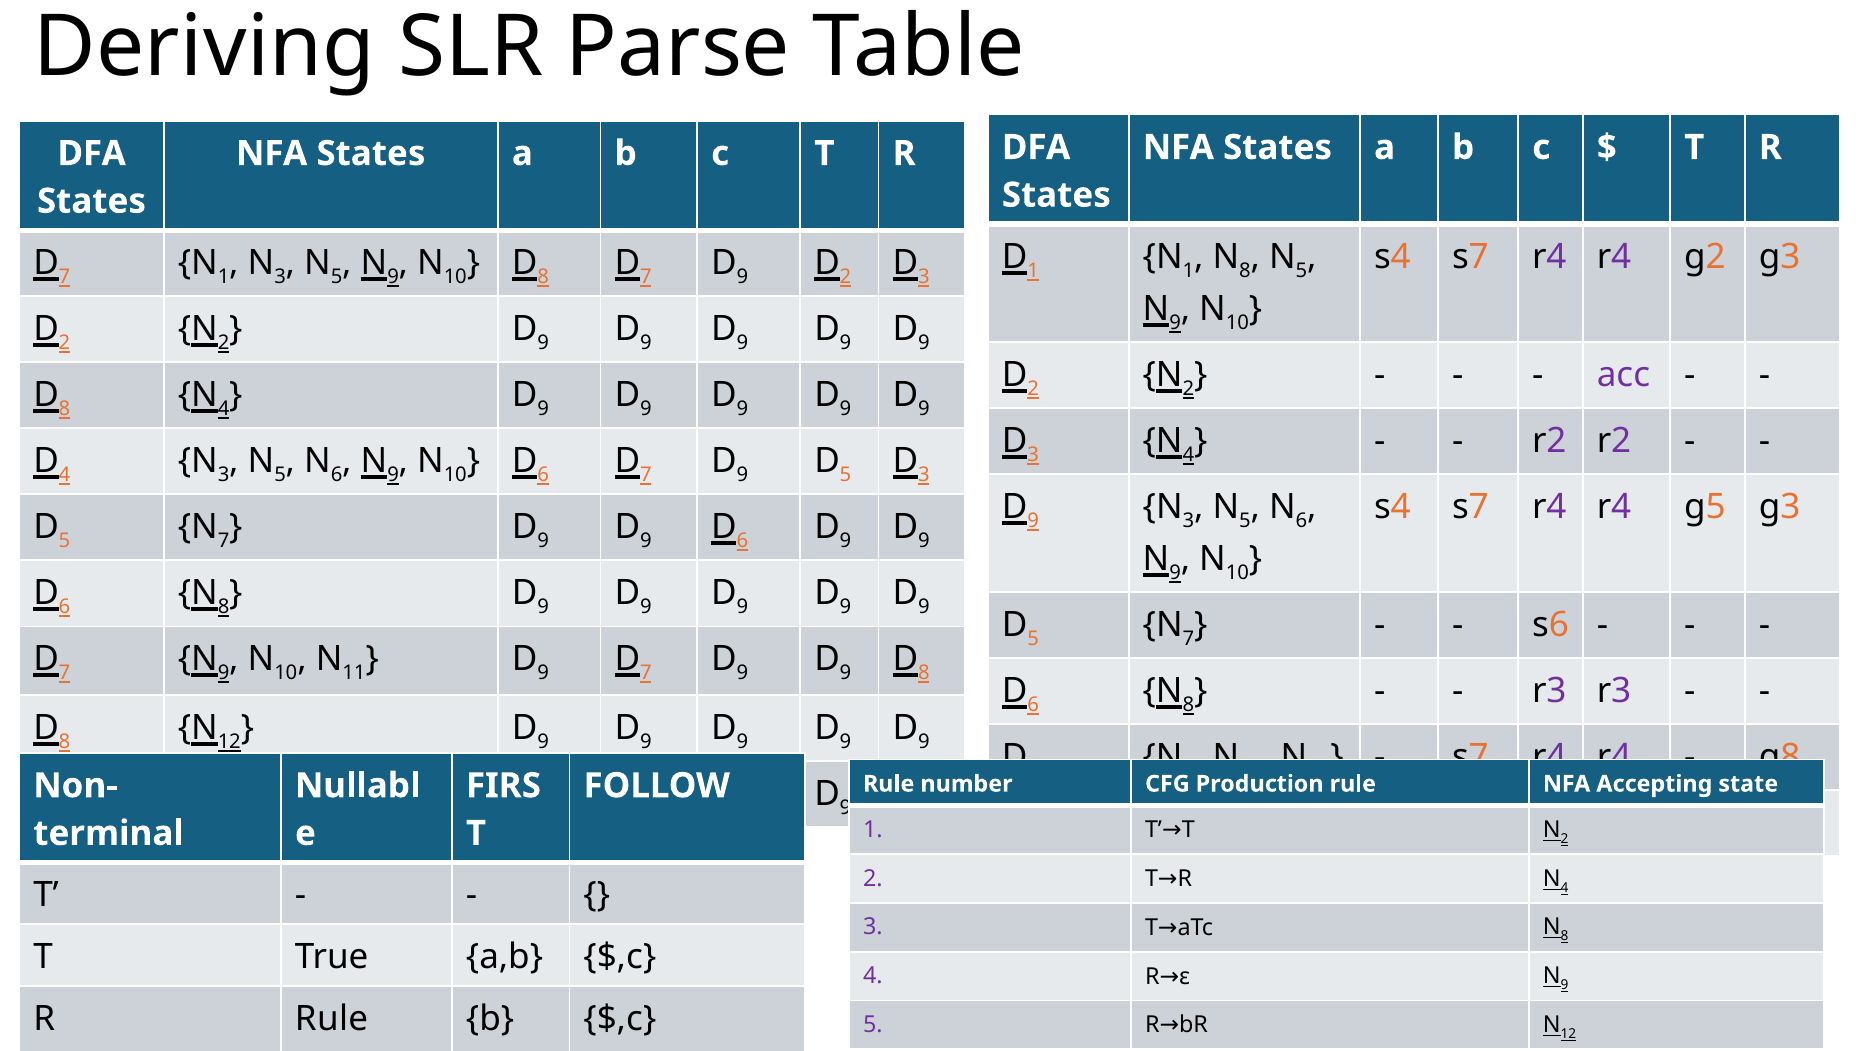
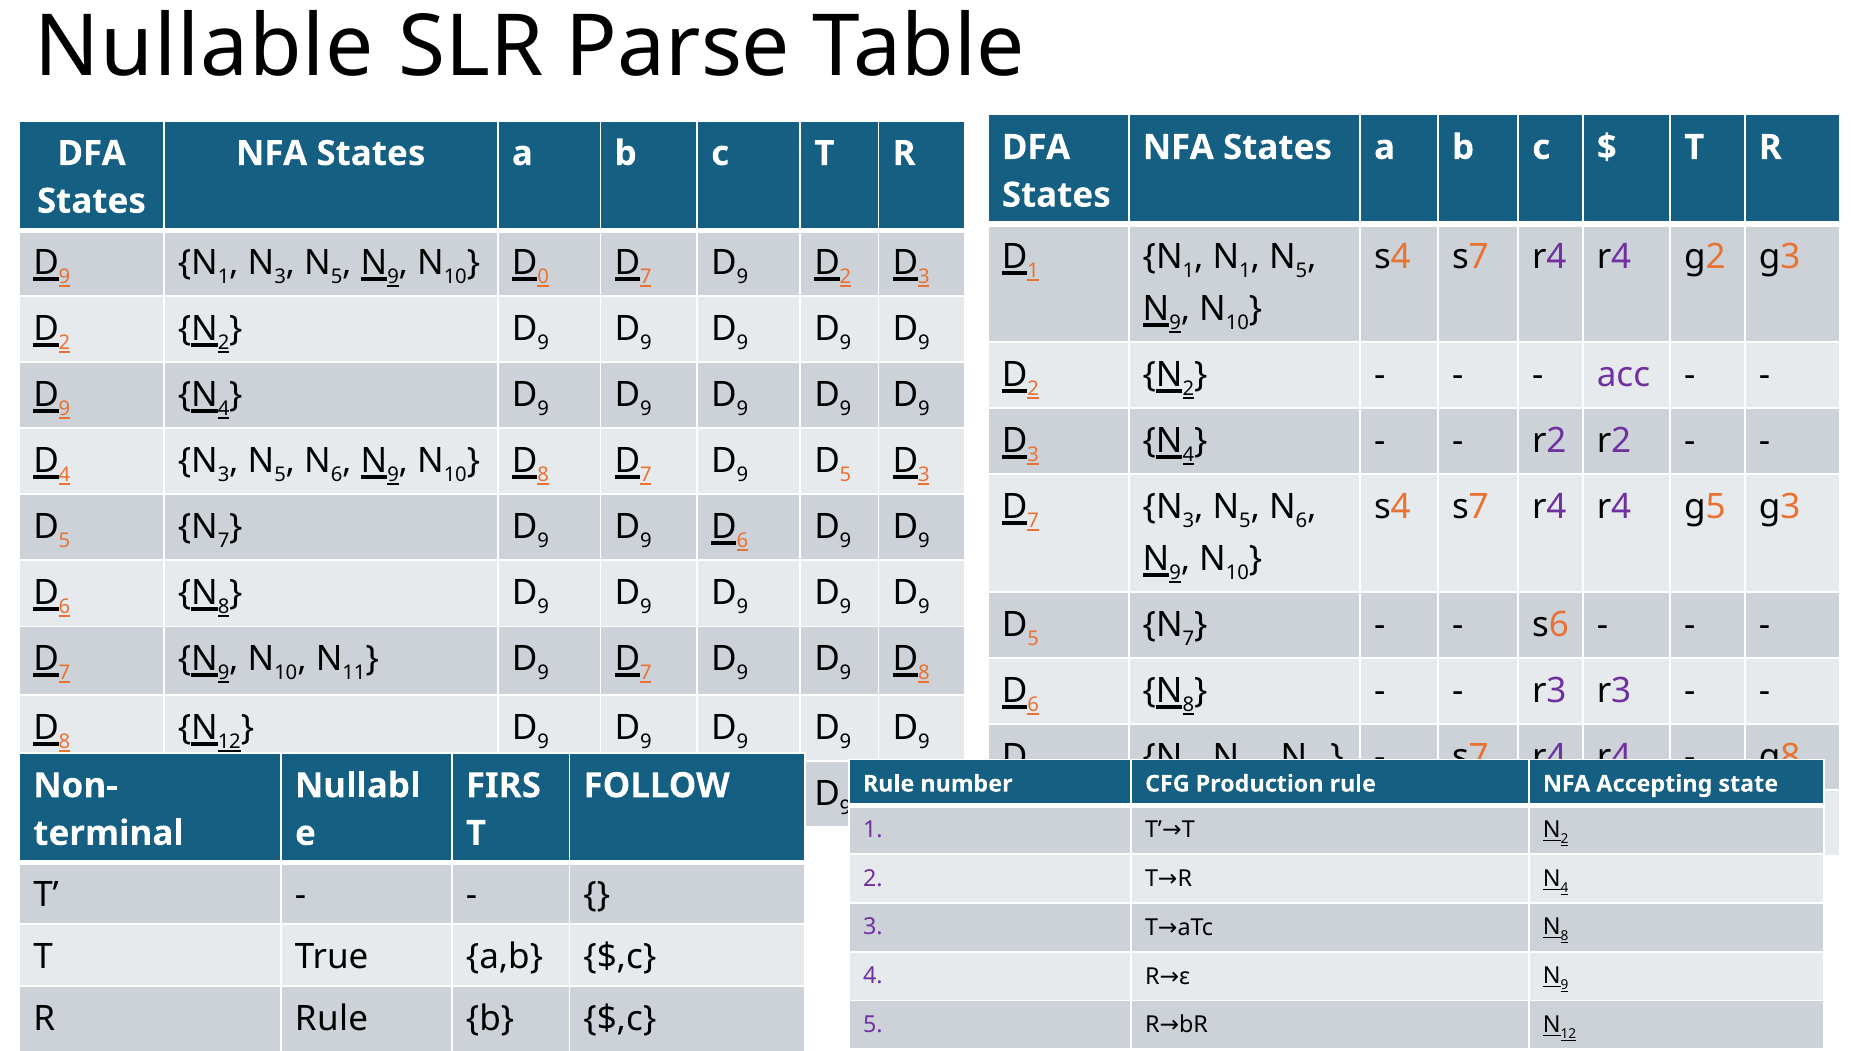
Deriving: Deriving -> Nullable (204, 47)
8: 8 -> 1 (1245, 271)
7: 7 -> 9 (65, 277)
8: 8 -> 0 (543, 277)
8: 8 -> 9 (65, 409)
6: 6 -> 8 (543, 475)
9: 9 -> 7 (1033, 521)
